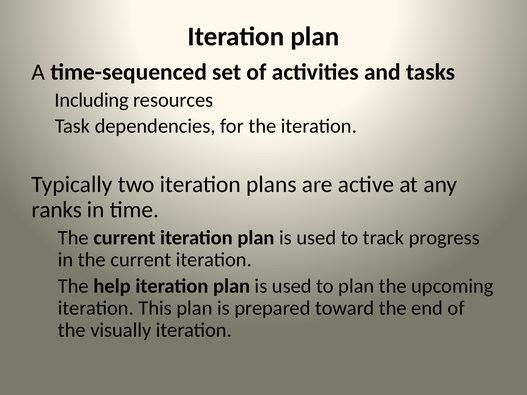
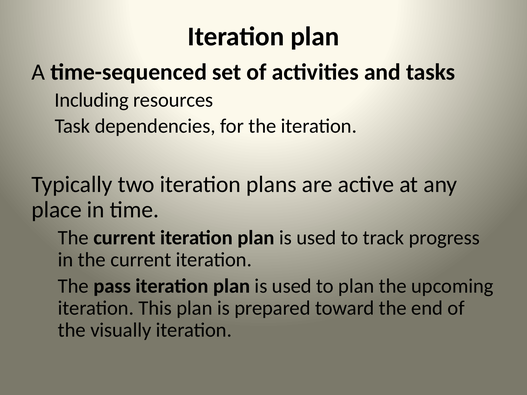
ranks: ranks -> place (57, 210)
help: help -> pass (112, 286)
